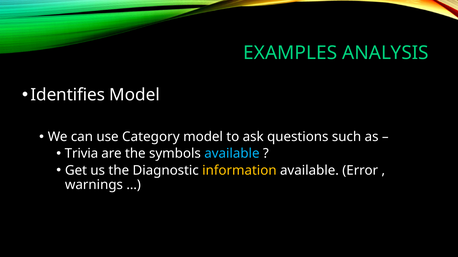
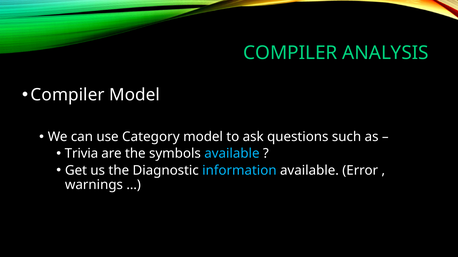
EXAMPLES: EXAMPLES -> COMPILER (290, 53)
Identifies: Identifies -> Compiler (68, 95)
information colour: yellow -> light blue (239, 171)
